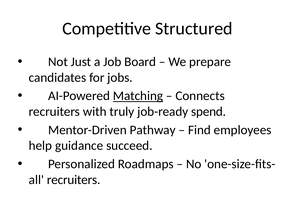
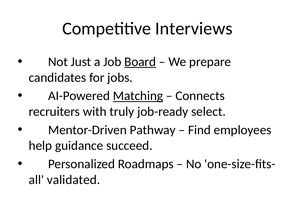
Structured: Structured -> Interviews (194, 29)
Board underline: none -> present (140, 62)
spend: spend -> select (208, 112)
recruiters: recruiters -> validated (74, 180)
